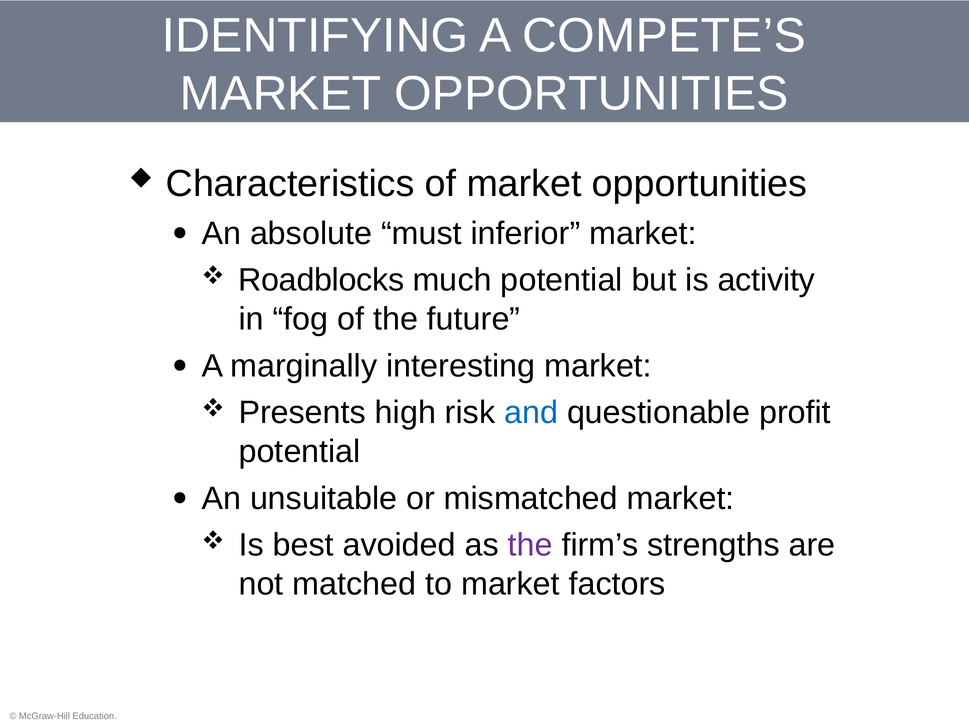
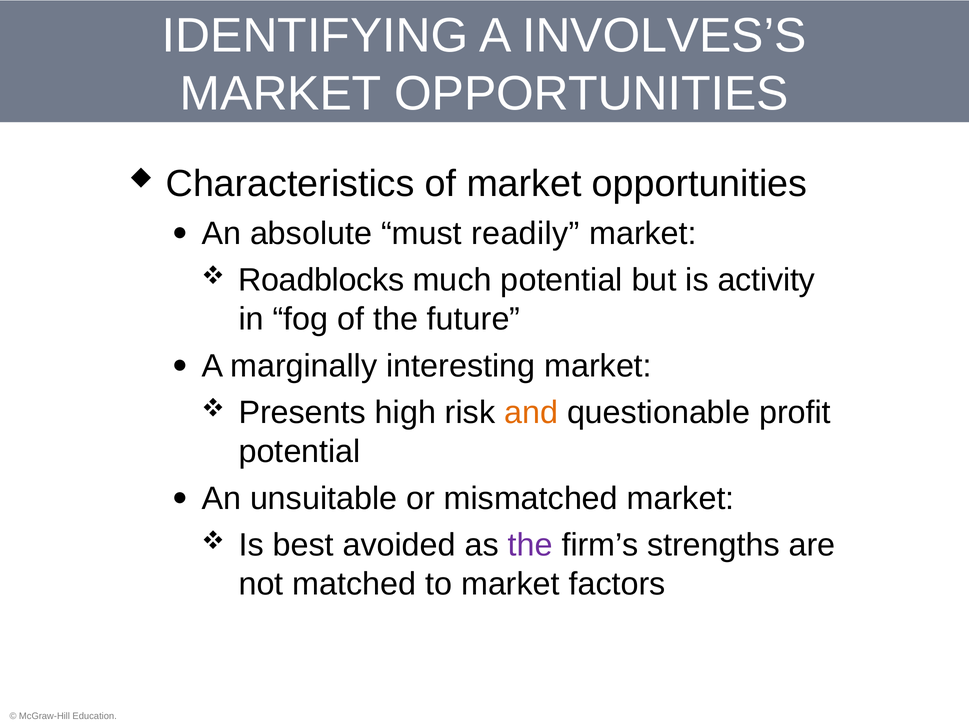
COMPETE’S: COMPETE’S -> INVOLVES’S (664, 36)
inferior: inferior -> readily (525, 233)
and colour: blue -> orange (531, 413)
